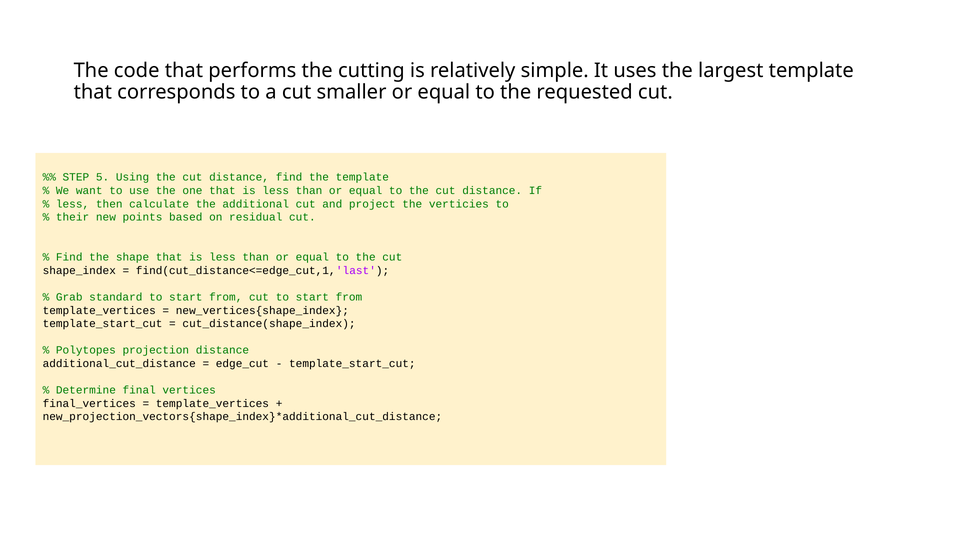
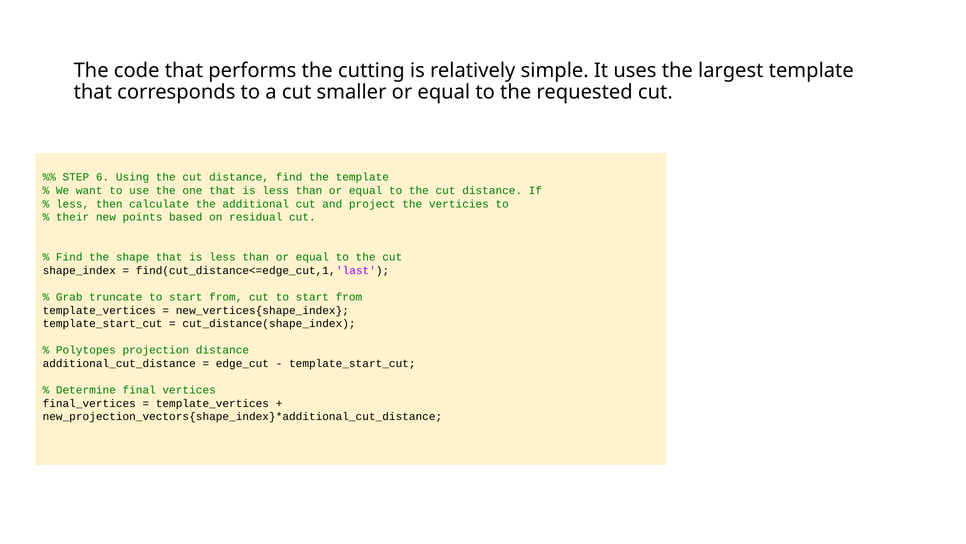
5: 5 -> 6 (103, 177)
standard: standard -> truncate (116, 297)
